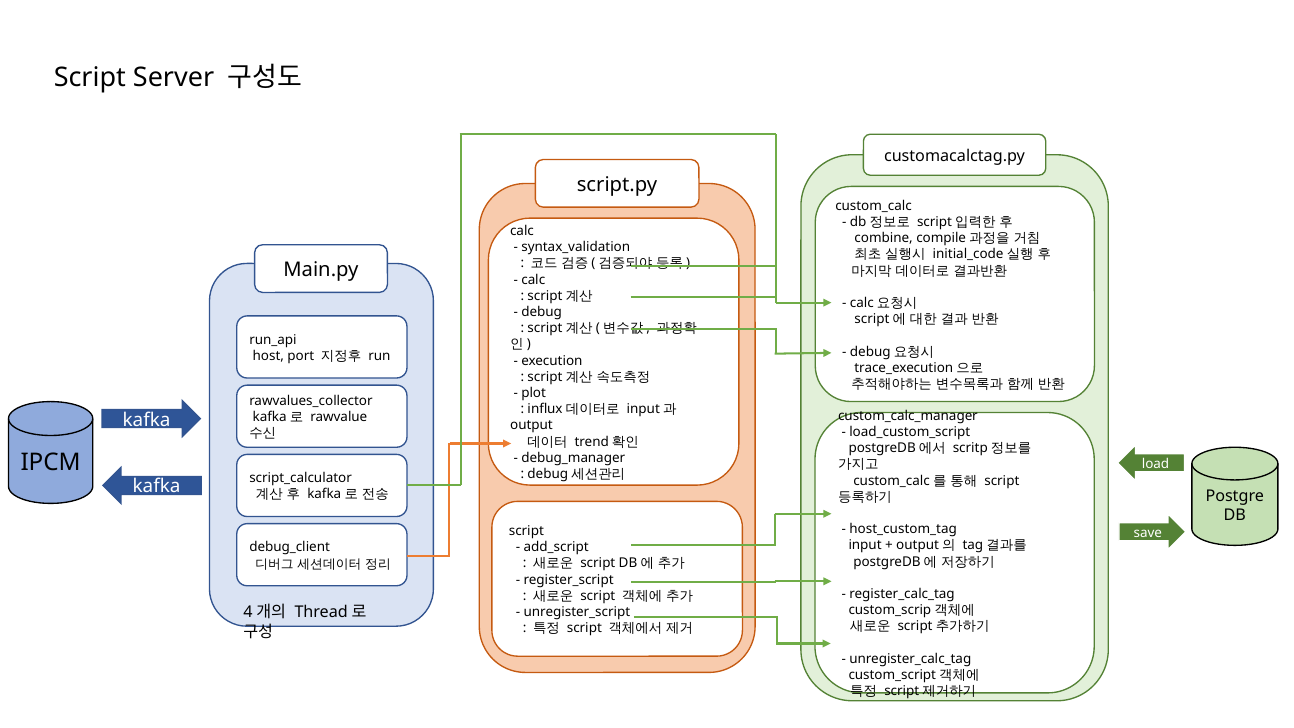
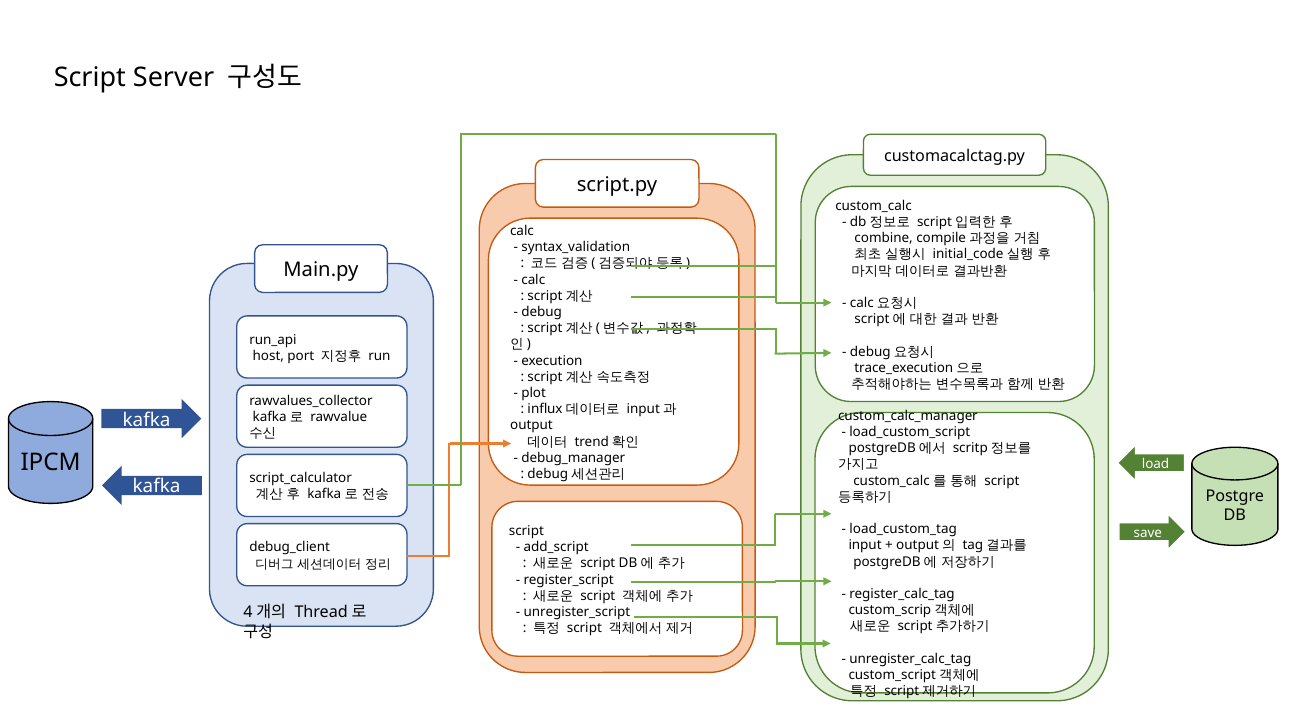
host_custom_tag: host_custom_tag -> load_custom_tag (903, 529)
